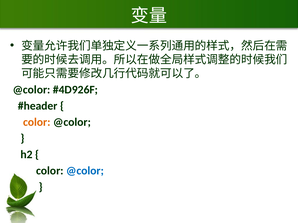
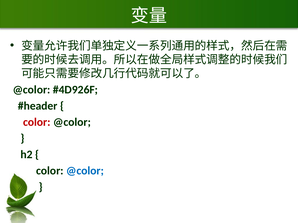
color colour: orange -> red (37, 122)
